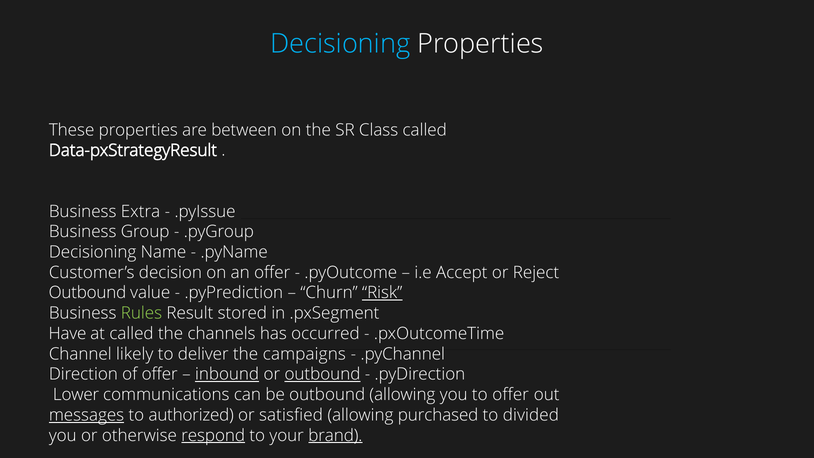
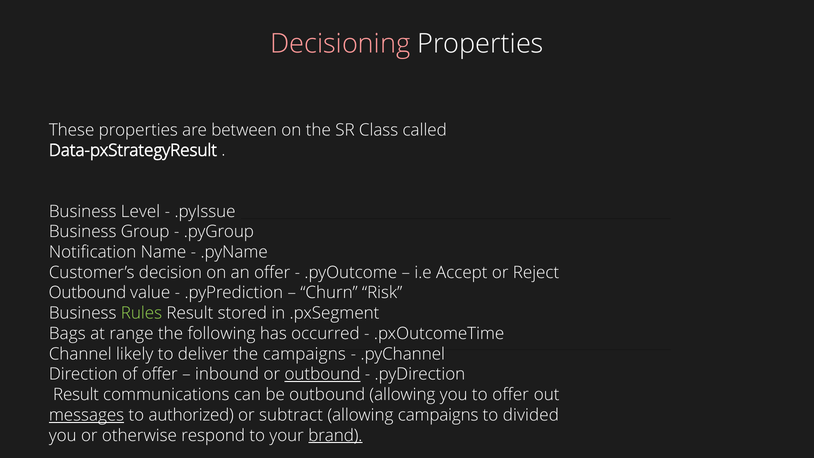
Decisioning colour: light blue -> pink (340, 44)
Extra: Extra -> Level (140, 211)
Decisioning: Decisioning -> Notification (93, 252)
Risk underline: present -> none (382, 293)
Have: Have -> Bags (67, 333)
at called: called -> range (131, 333)
channels: channels -> following (221, 333)
inbound underline: present -> none (227, 374)
Lower: Lower -> Result (76, 395)
satisfied: satisfied -> subtract (291, 415)
allowing purchased: purchased -> campaigns (438, 415)
respond underline: present -> none (213, 435)
